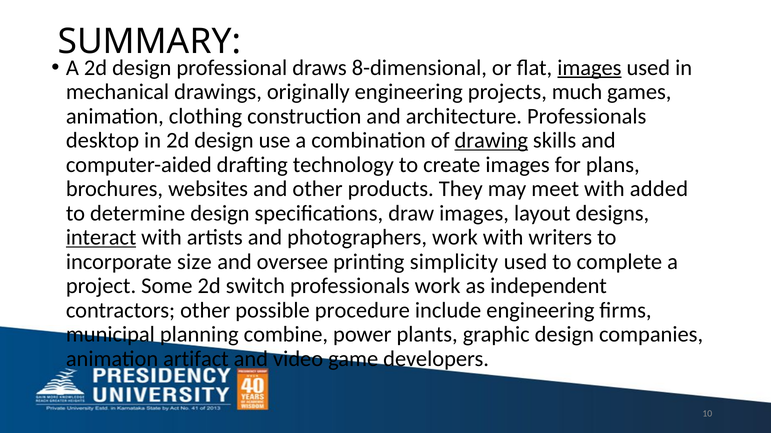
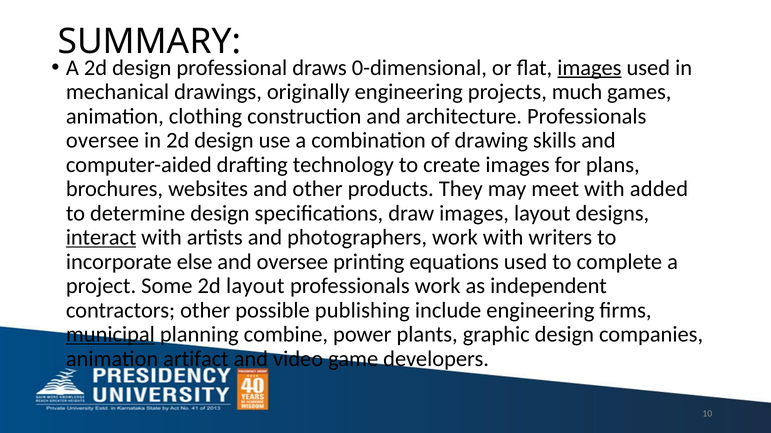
8-dimensional: 8-dimensional -> 0-dimensional (419, 68)
desktop: desktop -> oversee (102, 141)
drawing underline: present -> none (491, 141)
size: size -> else (195, 262)
simplicity: simplicity -> equations (454, 262)
2d switch: switch -> layout (255, 286)
procedure: procedure -> publishing (362, 311)
municipal underline: none -> present (110, 335)
